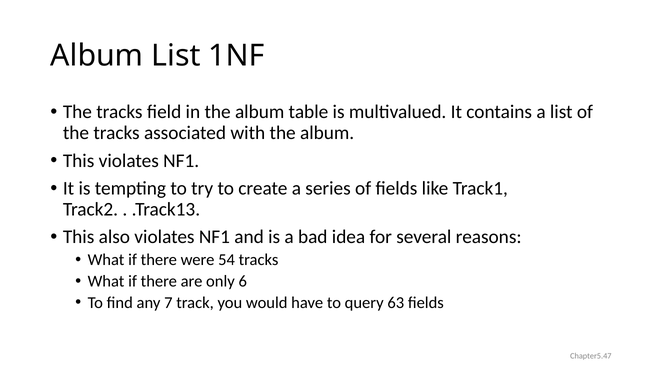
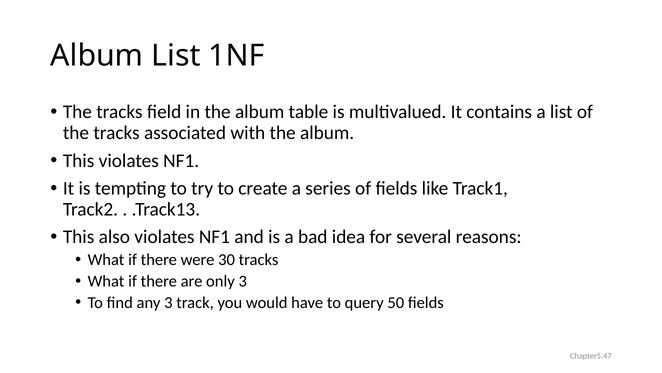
54: 54 -> 30 (227, 259)
only 6: 6 -> 3 (243, 281)
any 7: 7 -> 3 (168, 302)
63: 63 -> 50 (396, 302)
